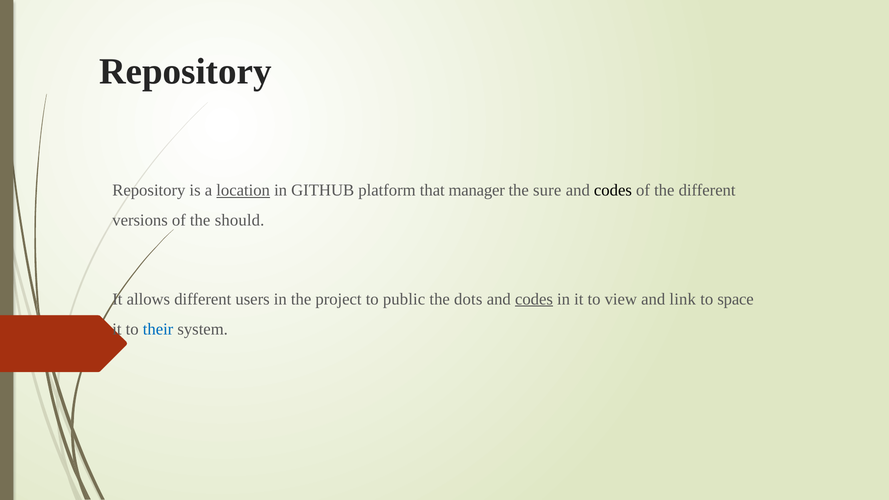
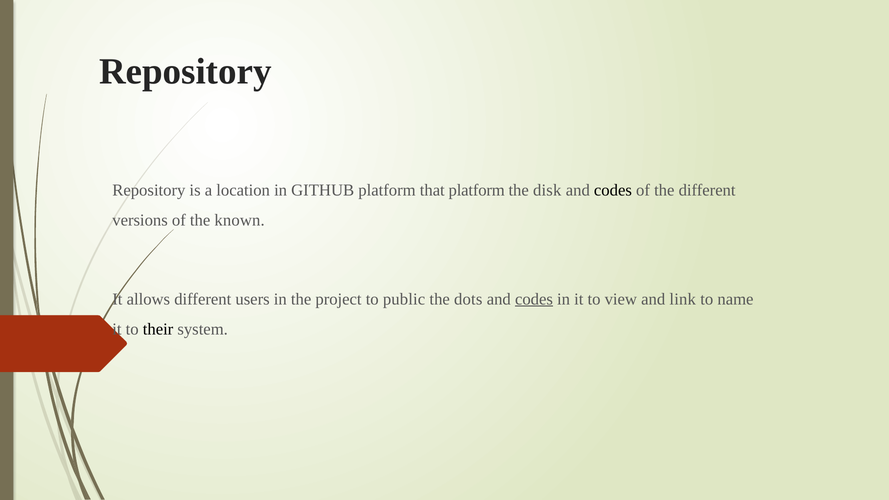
location underline: present -> none (243, 191)
that manager: manager -> platform (477, 191)
sure: sure -> disk (547, 191)
should: should -> known (240, 221)
space: space -> name (735, 299)
their colour: blue -> black (158, 329)
